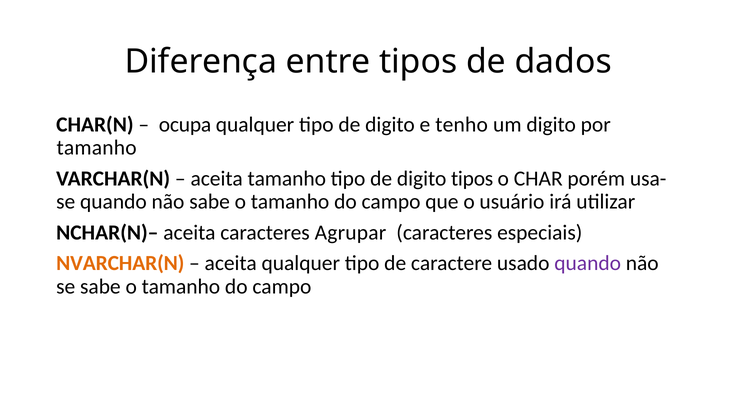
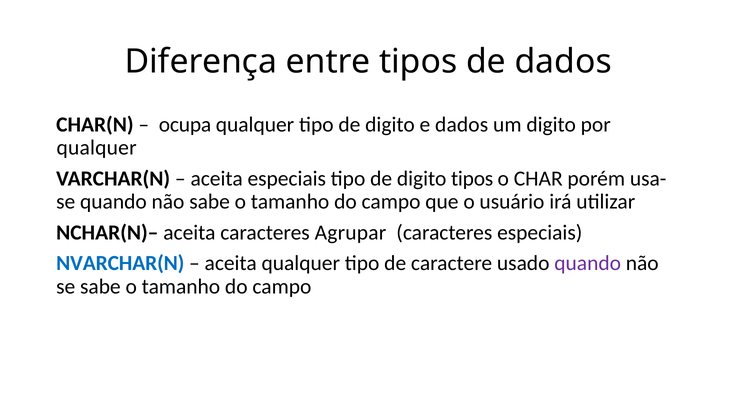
e tenho: tenho -> dados (462, 125)
tamanho: tamanho -> qualquer (97, 148)
aceita tamanho: tamanho -> especiais (287, 179)
NVARCHAR(N colour: orange -> blue (120, 264)
